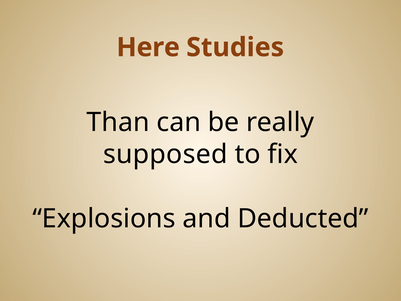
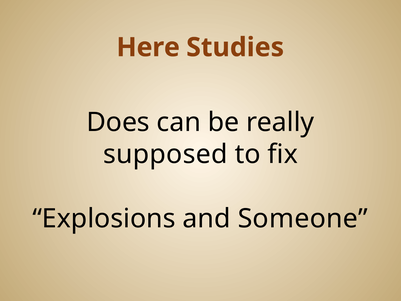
Than: Than -> Does (118, 122)
Deducted: Deducted -> Someone (303, 218)
